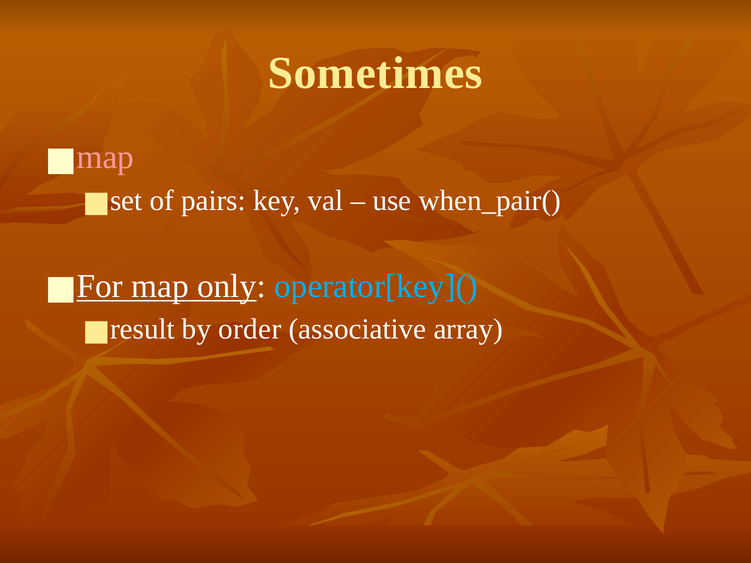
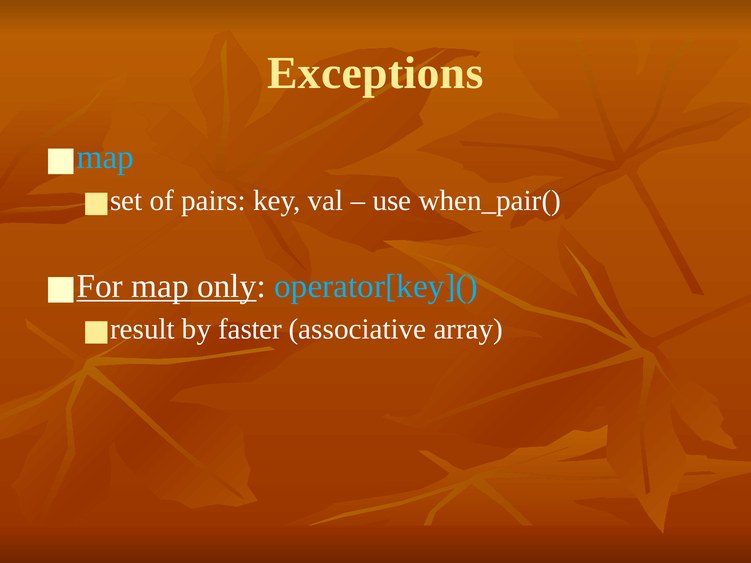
Sometimes: Sometimes -> Exceptions (375, 73)
map colour: pink -> light blue (105, 158)
order: order -> faster (250, 329)
